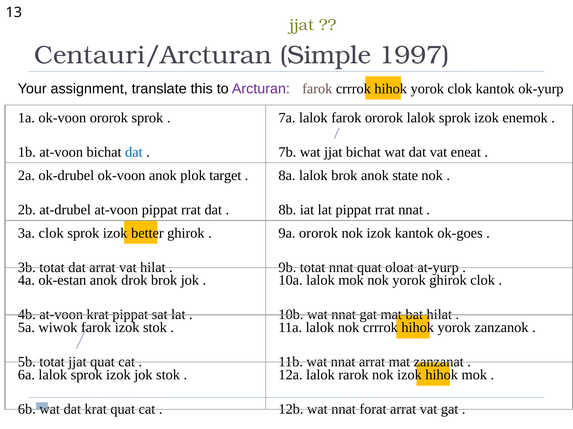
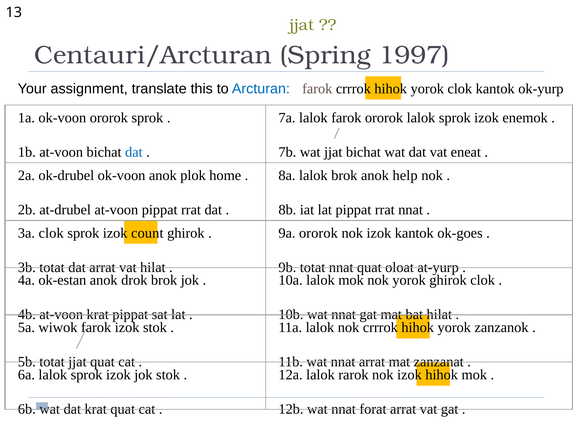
Simple: Simple -> Spring (325, 55)
Arcturan colour: purple -> blue (261, 89)
target: target -> home (225, 176)
state: state -> help (405, 176)
better: better -> count (147, 233)
